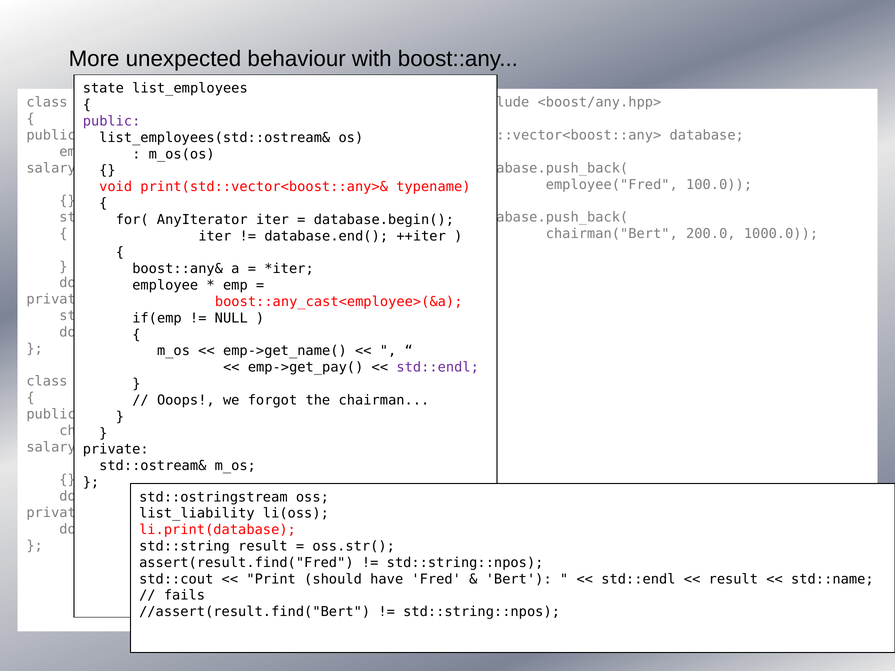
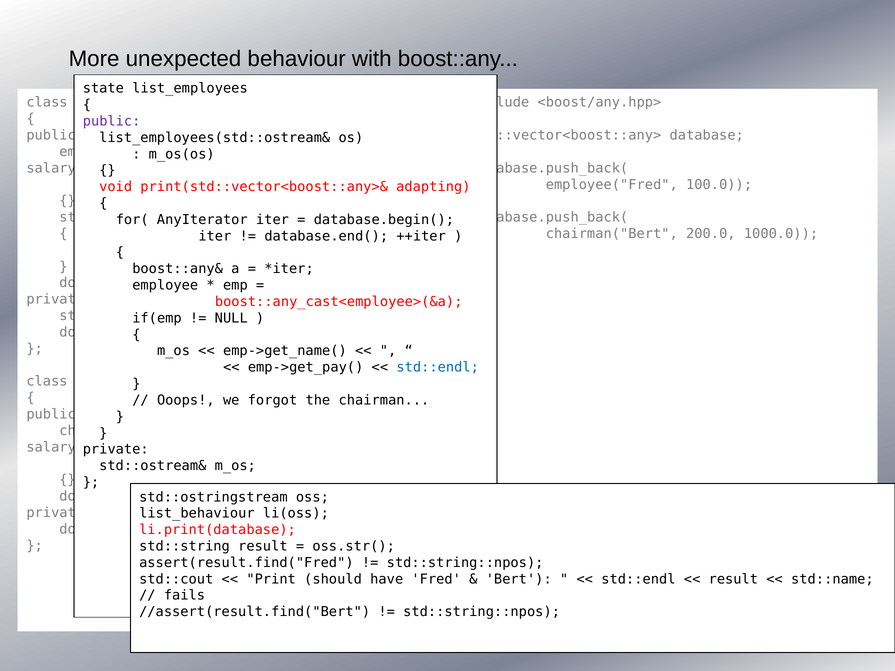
typename: typename -> adapting (433, 187)
std::endl colour: purple -> blue (438, 368)
list_liability: list_liability -> list_behaviour (197, 514)
